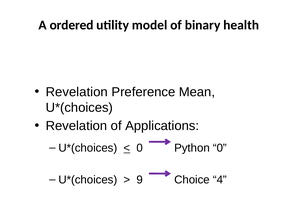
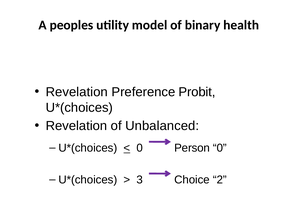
ordered: ordered -> peoples (71, 25)
Mean: Mean -> Probit (197, 92)
Applications: Applications -> Unbalanced (162, 126)
Python: Python -> Person (192, 148)
9: 9 -> 3 (140, 180)
4: 4 -> 2 (220, 180)
